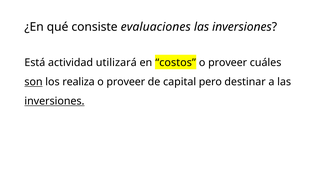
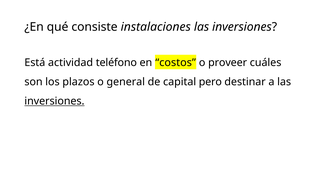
evaluaciones: evaluaciones -> instalaciones (156, 27)
utilizará: utilizará -> teléfono (116, 63)
son underline: present -> none (33, 82)
realiza: realiza -> plazos (78, 82)
proveer: proveer -> general (126, 82)
